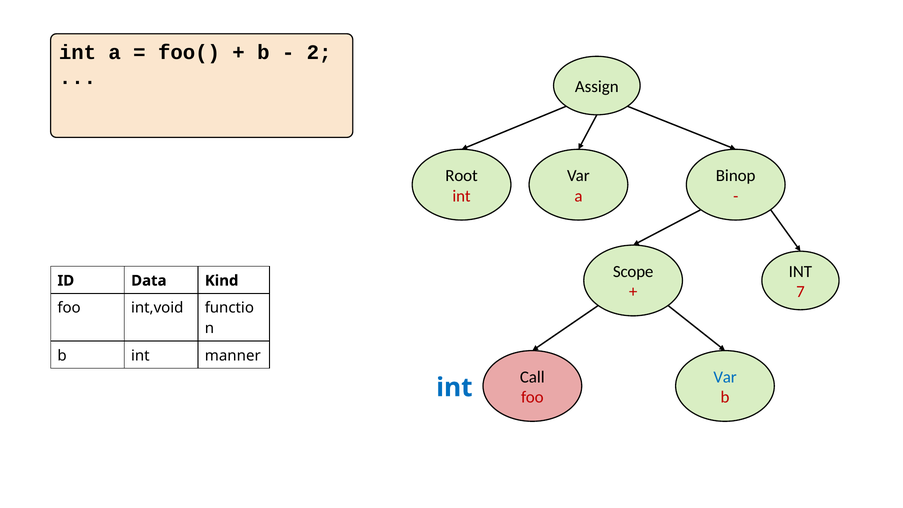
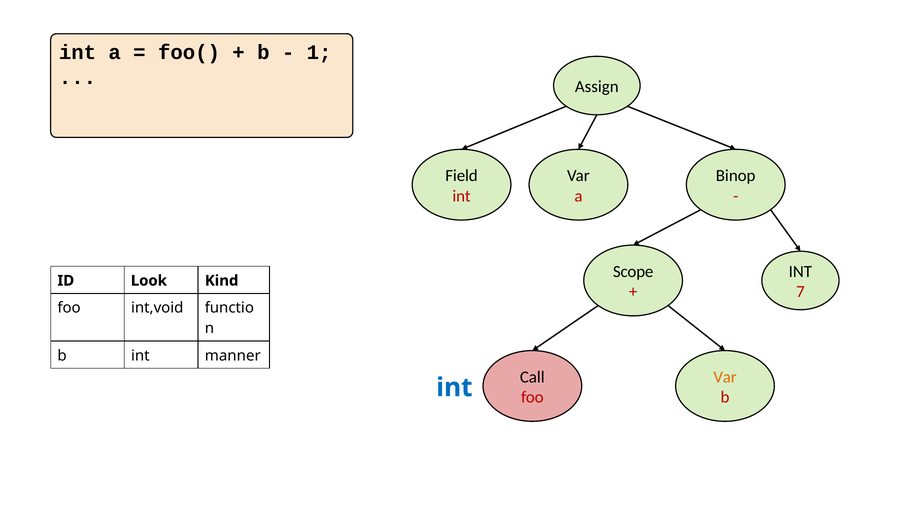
2: 2 -> 1 (319, 53)
Root: Root -> Field (462, 176)
Data: Data -> Look (149, 281)
Var colour: blue -> orange (725, 377)
